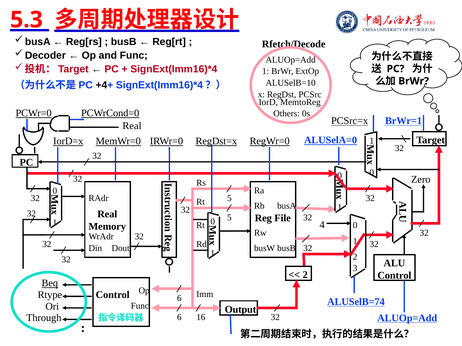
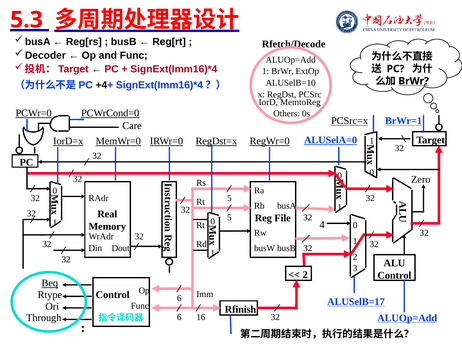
BrWr underline: none -> present (414, 81)
Real: Real -> Care (132, 126)
ALUSelB=74: ALUSelB=74 -> ALUSelB=17 (356, 302)
Output: Output -> Rfinish (240, 310)
